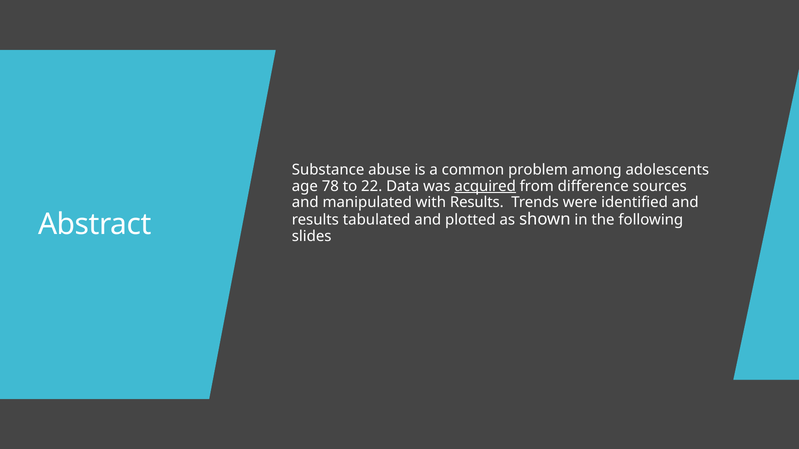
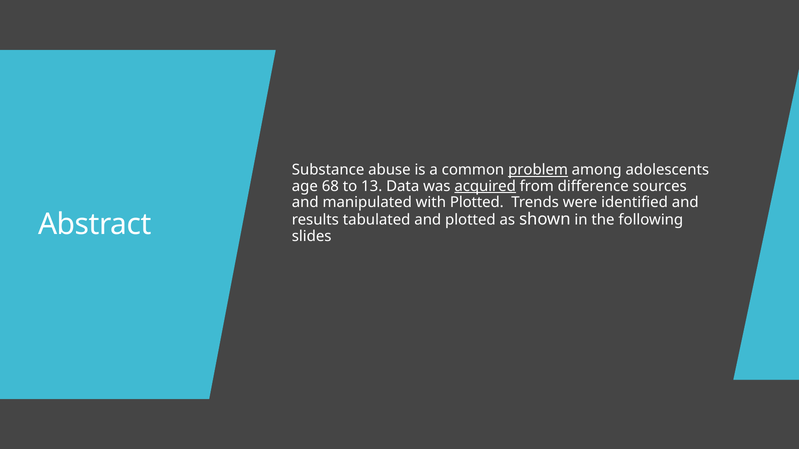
problem underline: none -> present (538, 170)
78: 78 -> 68 (330, 186)
22: 22 -> 13 (372, 186)
with Results: Results -> Plotted (477, 203)
